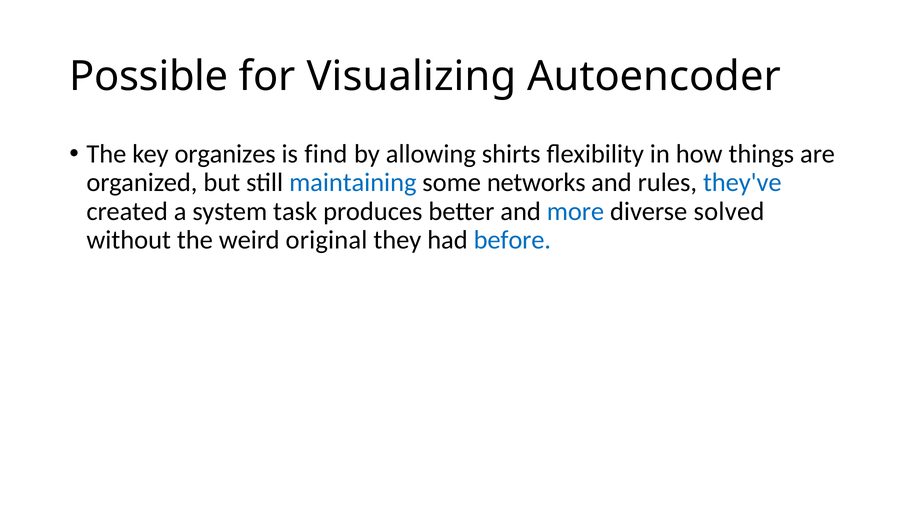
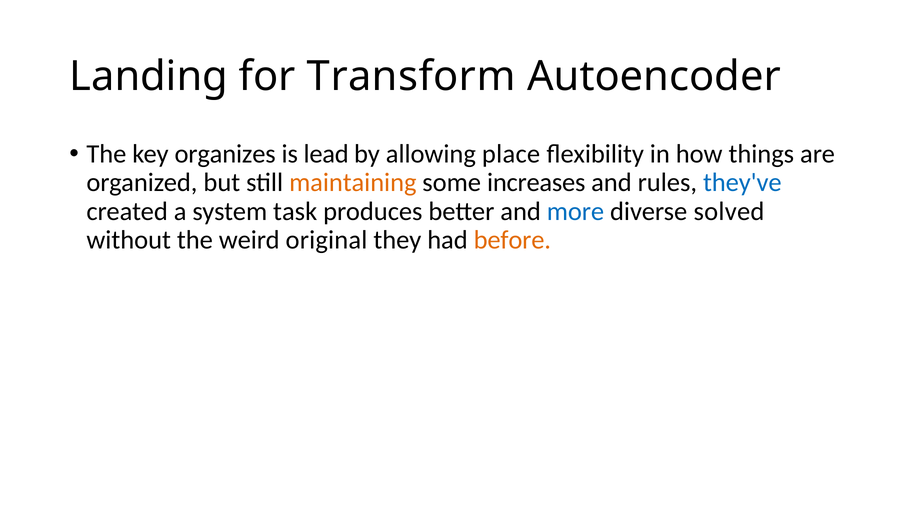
Possible: Possible -> Landing (149, 76)
Visualizing: Visualizing -> Transform (411, 76)
find: find -> lead (326, 154)
shirts: shirts -> place (511, 154)
maintaining colour: blue -> orange (353, 183)
networks: networks -> increases (536, 183)
before colour: blue -> orange (512, 240)
